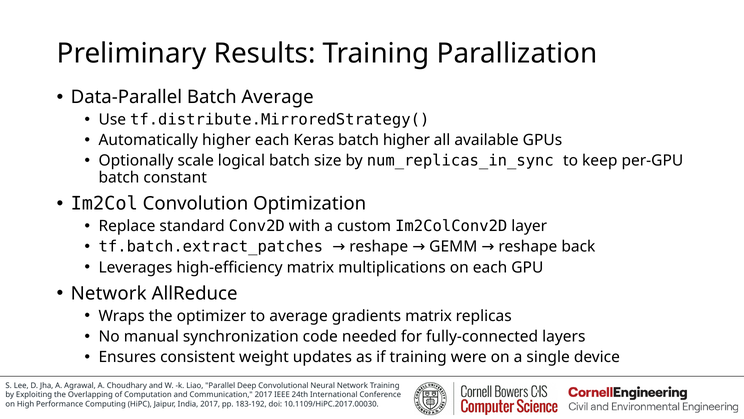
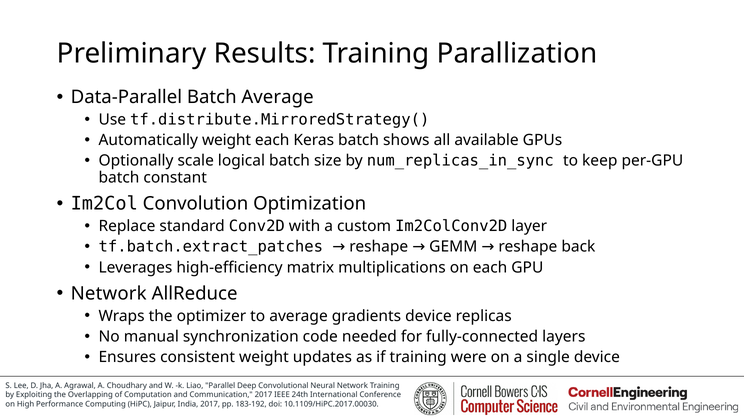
Automatically higher: higher -> weight (227, 140)
batch higher: higher -> shows (406, 140)
gradients matrix: matrix -> device (428, 316)
